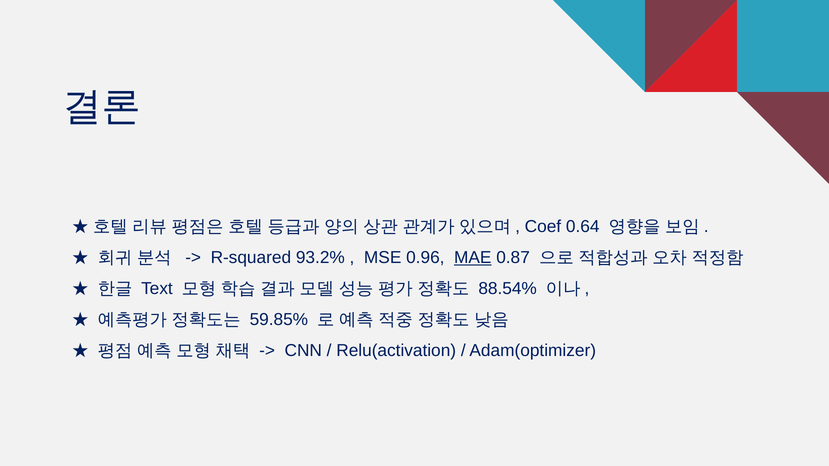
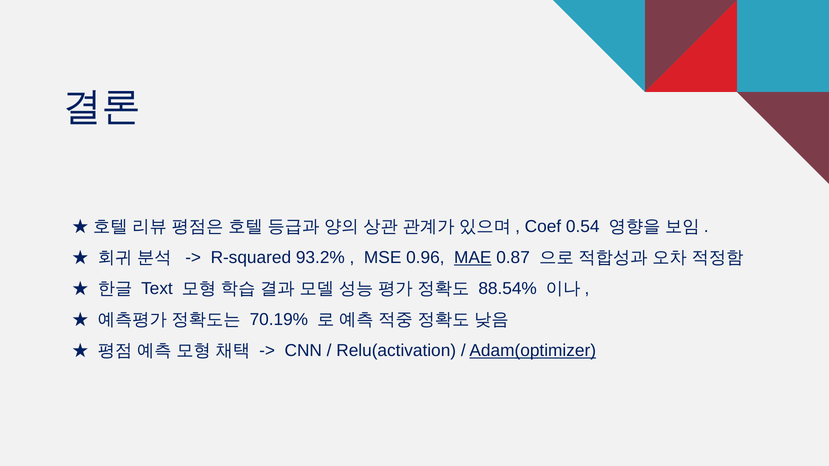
0.64: 0.64 -> 0.54 (583, 227)
59.85%: 59.85% -> 70.19% (279, 320)
Adam(optimizer underline: none -> present (533, 351)
